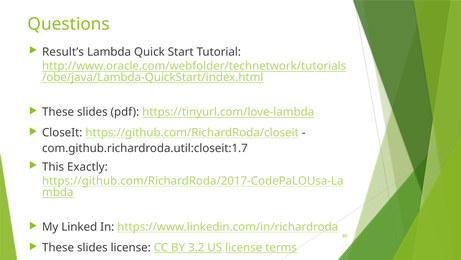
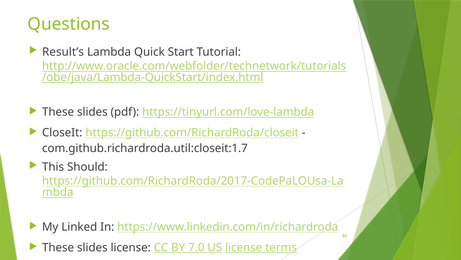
Exactly: Exactly -> Should (87, 167)
3.2: 3.2 -> 7.0 (196, 247)
